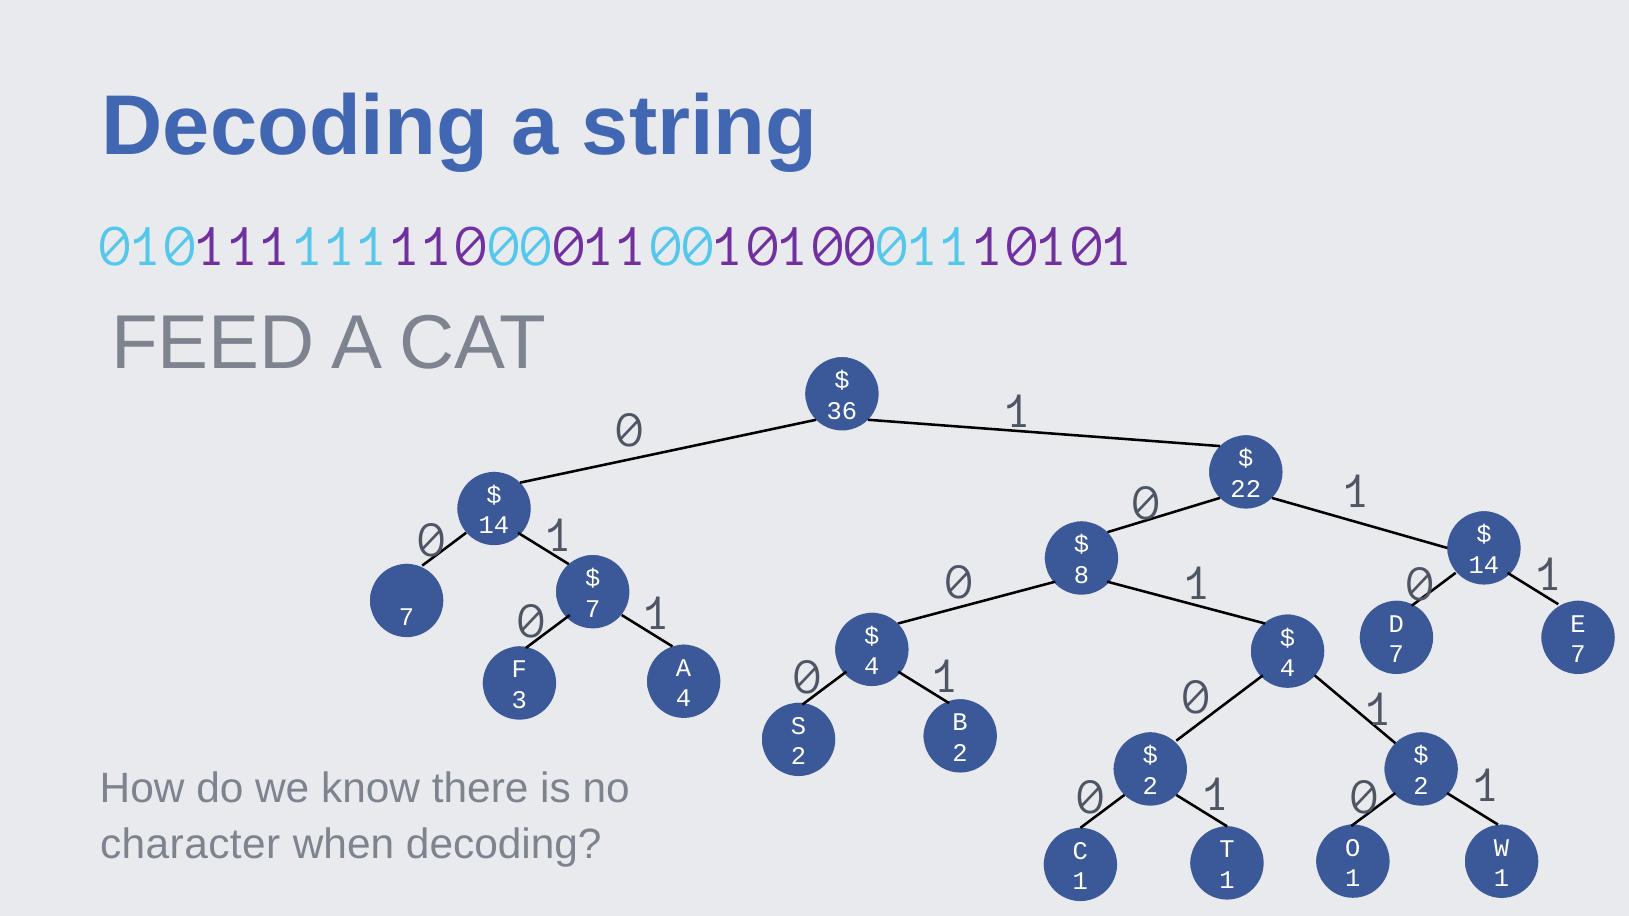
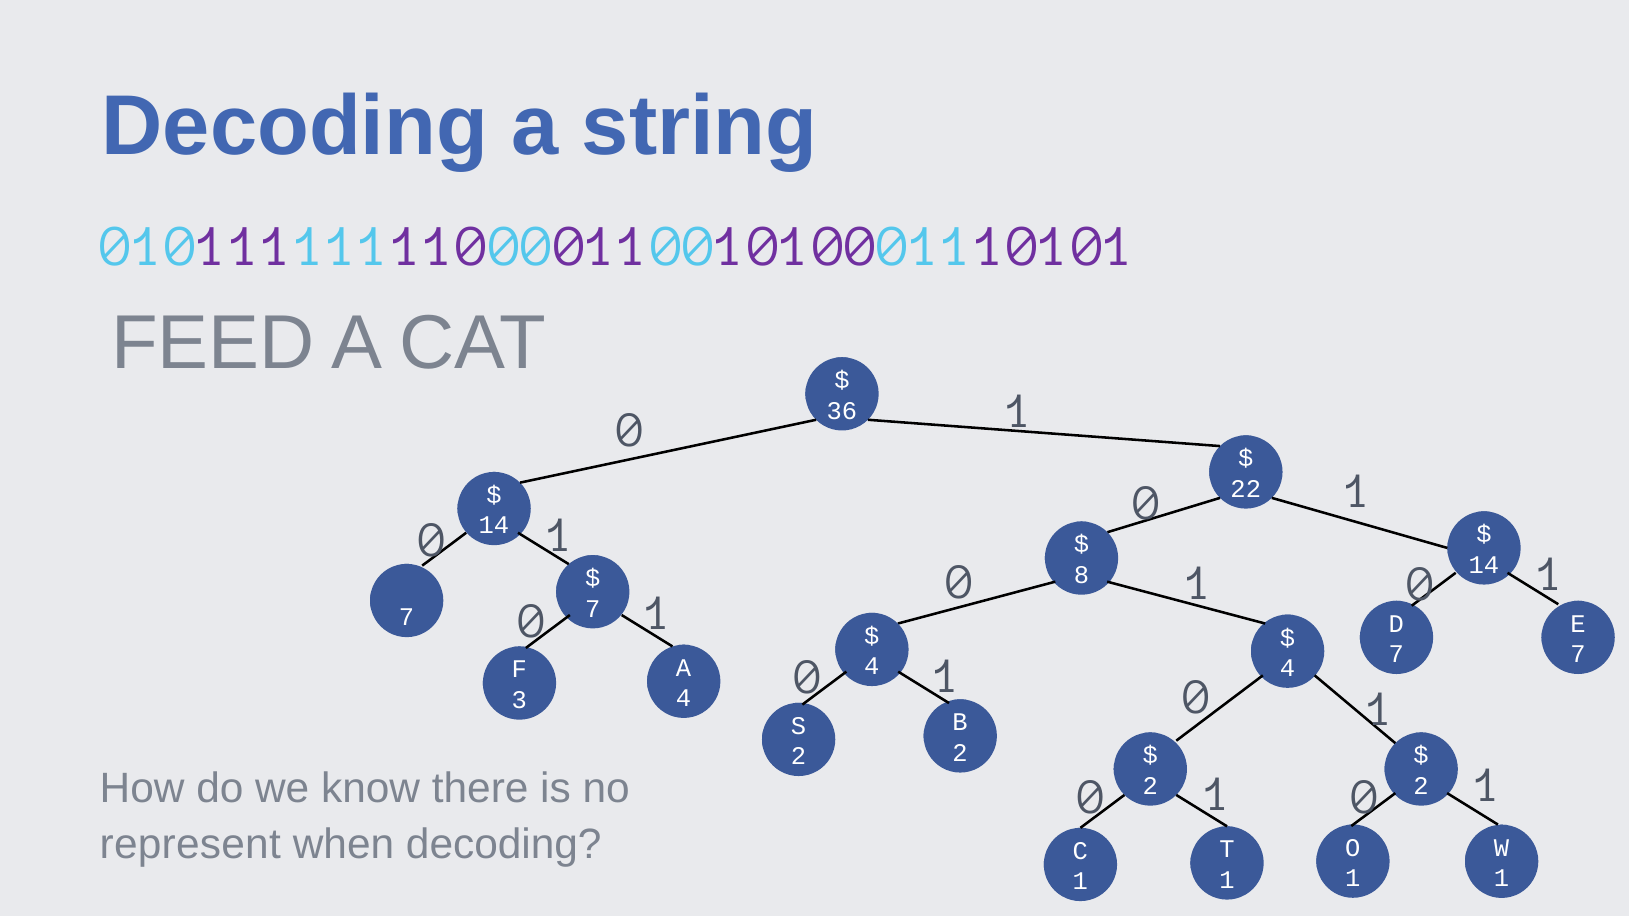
character: character -> represent (190, 845)
